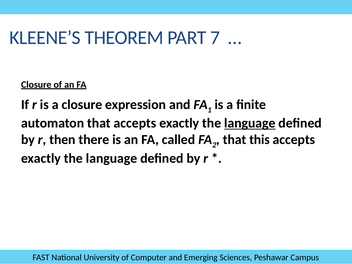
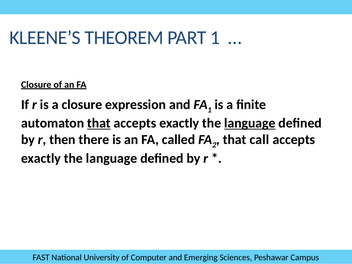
PART 7: 7 -> 1 (215, 38)
that underline: none -> present (99, 123)
this: this -> call (259, 140)
